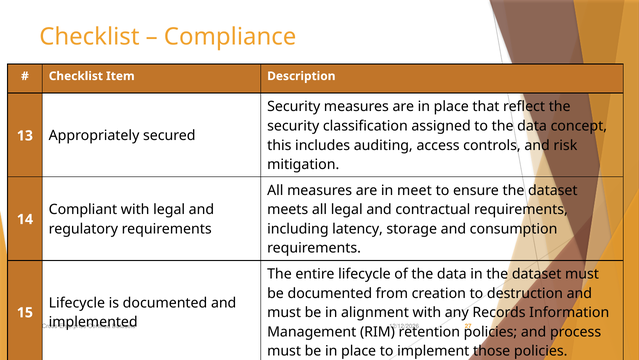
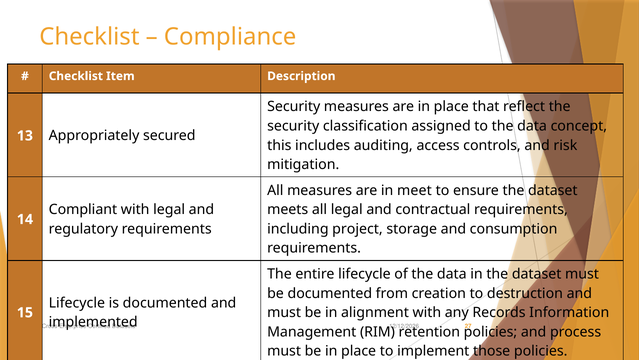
latency: latency -> project (357, 229)
